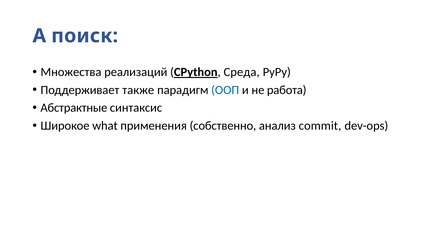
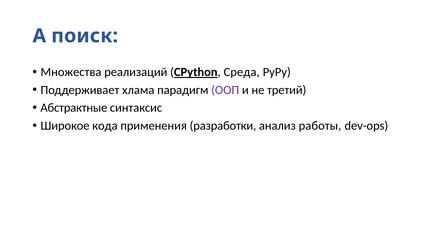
также: также -> хлама (138, 90)
ООП colour: blue -> purple (225, 90)
работа: работа -> третий (287, 90)
what: what -> кода (105, 126)
собственно: собственно -> разработки (223, 126)
commit: commit -> работы (320, 126)
